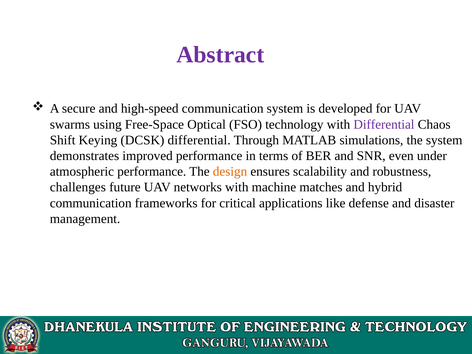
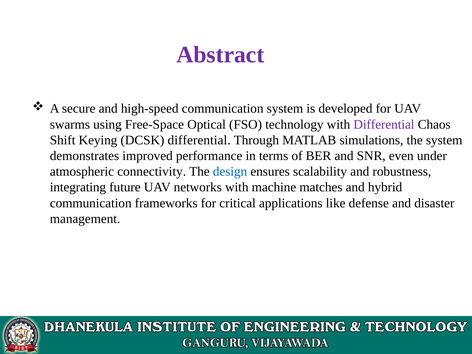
atmospheric performance: performance -> connectivity (152, 172)
design colour: orange -> blue (230, 172)
challenges: challenges -> integrating (78, 187)
